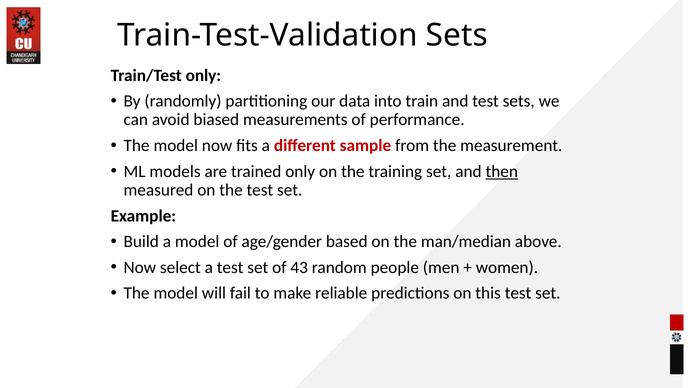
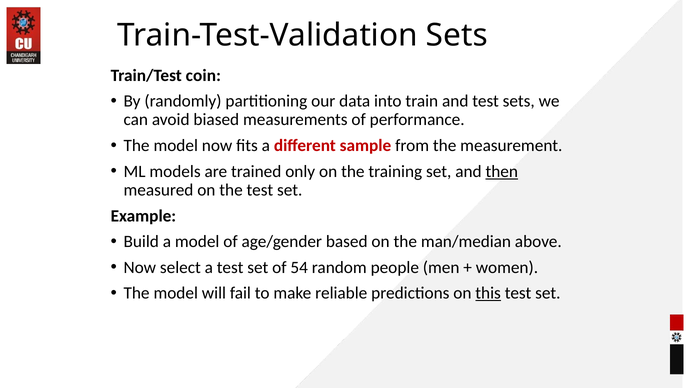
Train/Test only: only -> coin (203, 75)
43: 43 -> 54 (299, 268)
this underline: none -> present (488, 293)
